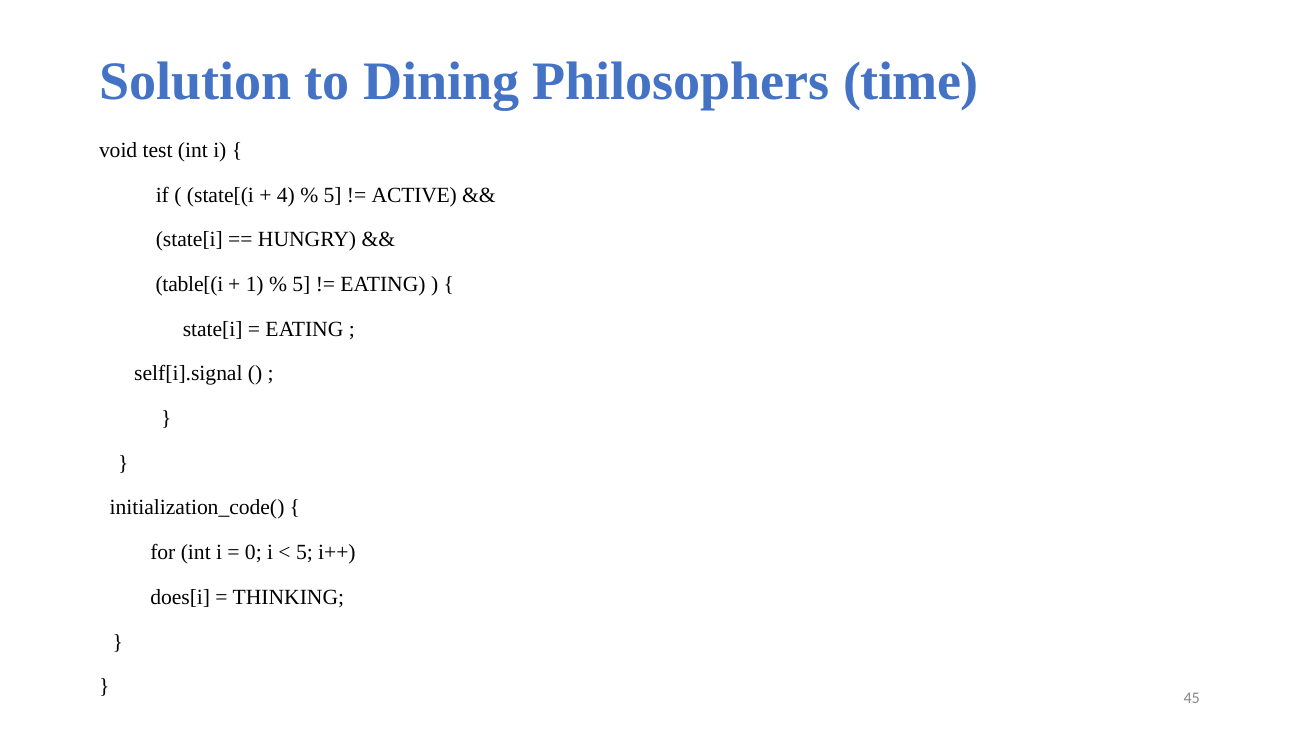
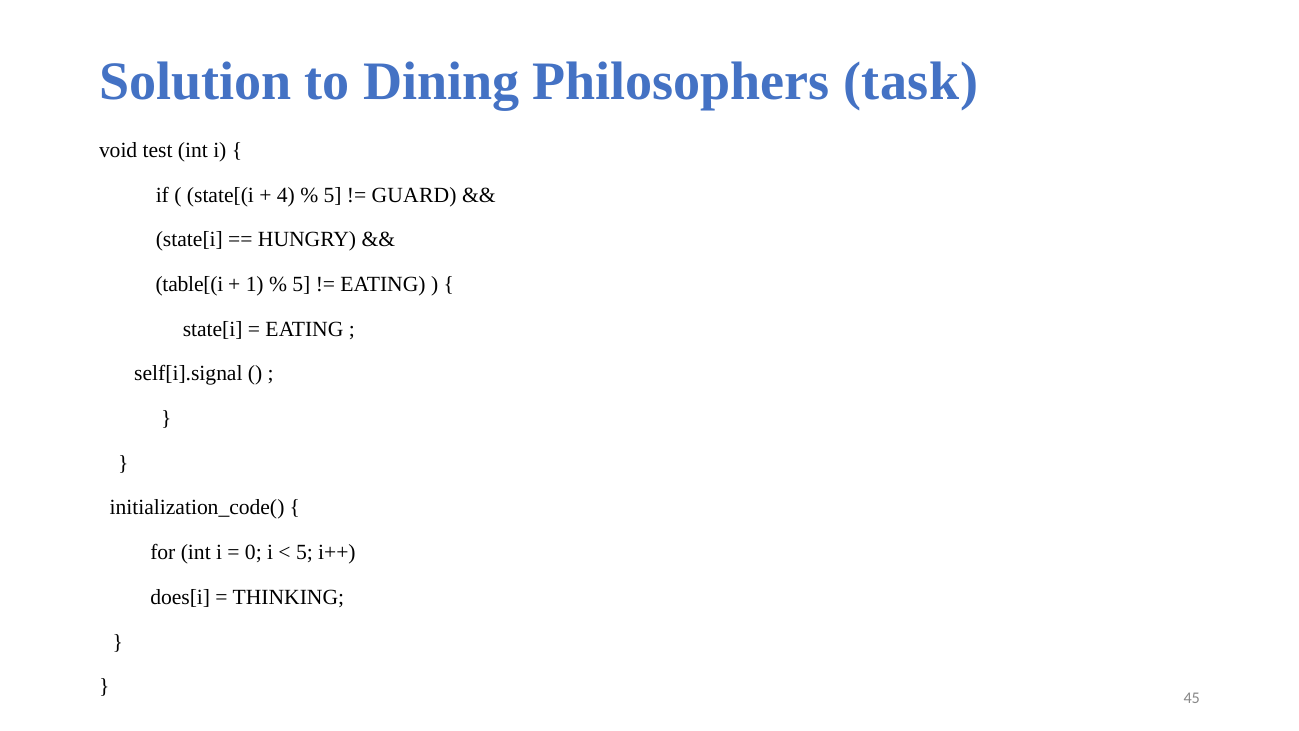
time: time -> task (911, 81)
ACTIVE: ACTIVE -> GUARD (414, 195)
